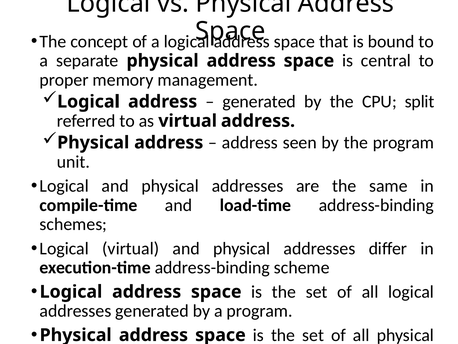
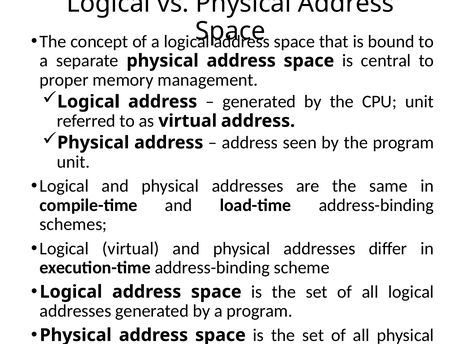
CPU split: split -> unit (419, 102)
